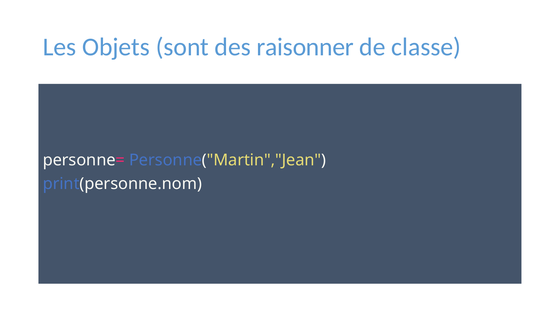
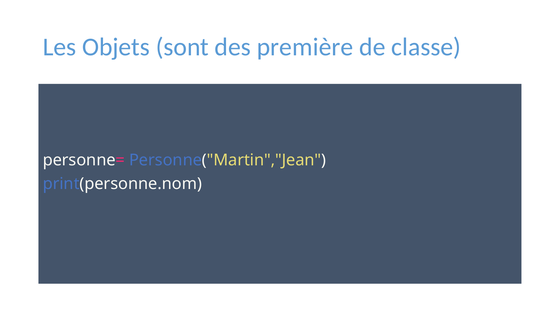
raisonner: raisonner -> première (305, 47)
